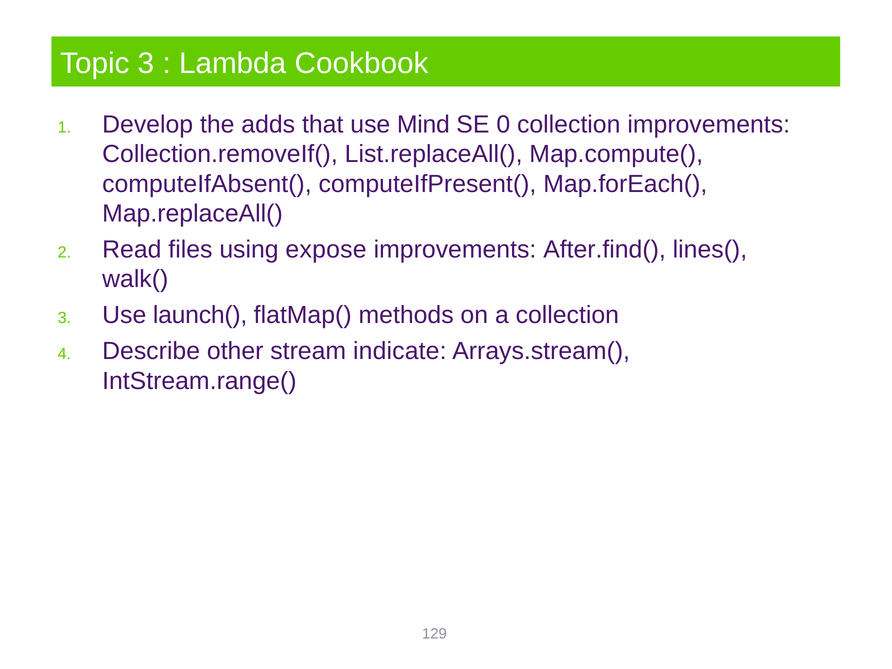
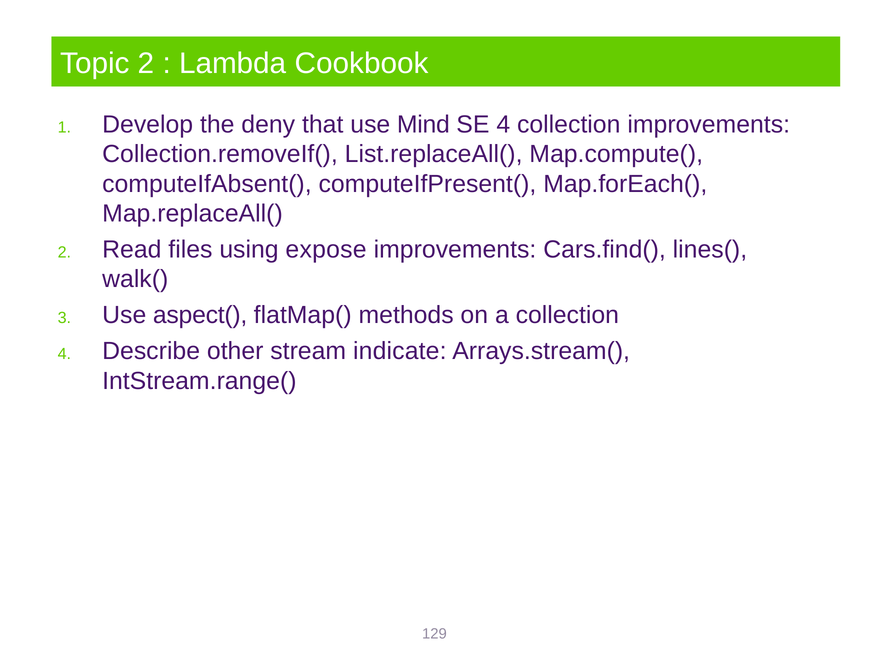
Topic 3: 3 -> 2 (146, 64)
adds: adds -> deny (268, 124)
SE 0: 0 -> 4 (503, 124)
After.find(: After.find( -> Cars.find( (605, 250)
launch(: launch( -> aspect( (200, 315)
